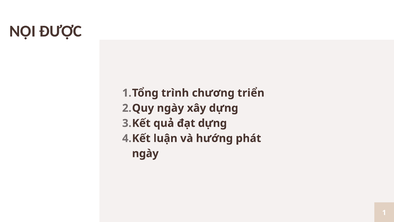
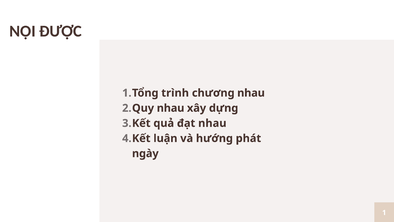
chương triển: triển -> nhau (251, 93)
ngày: ngày -> nhau (171, 108)
đạt dựng: dựng -> nhau (212, 123)
